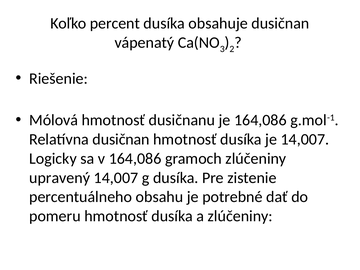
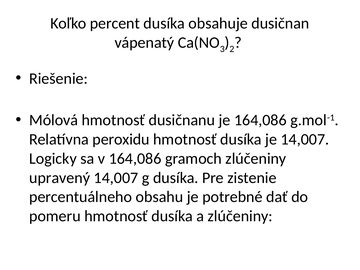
Relatívna dusičnan: dusičnan -> peroxidu (121, 139)
